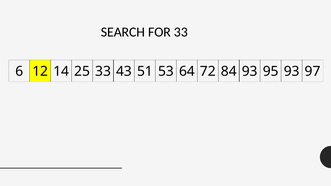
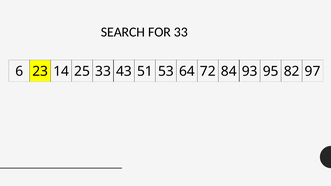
12: 12 -> 23 (40, 71)
95 93: 93 -> 82 (292, 71)
